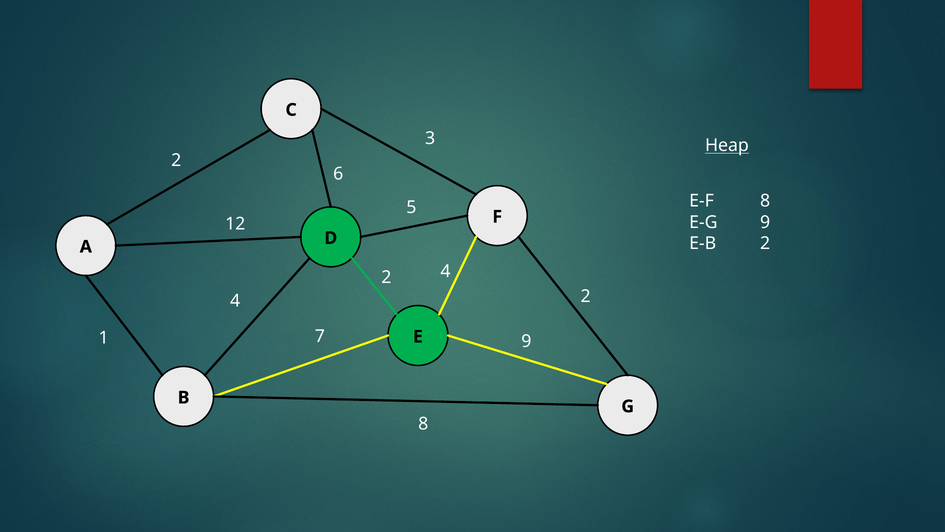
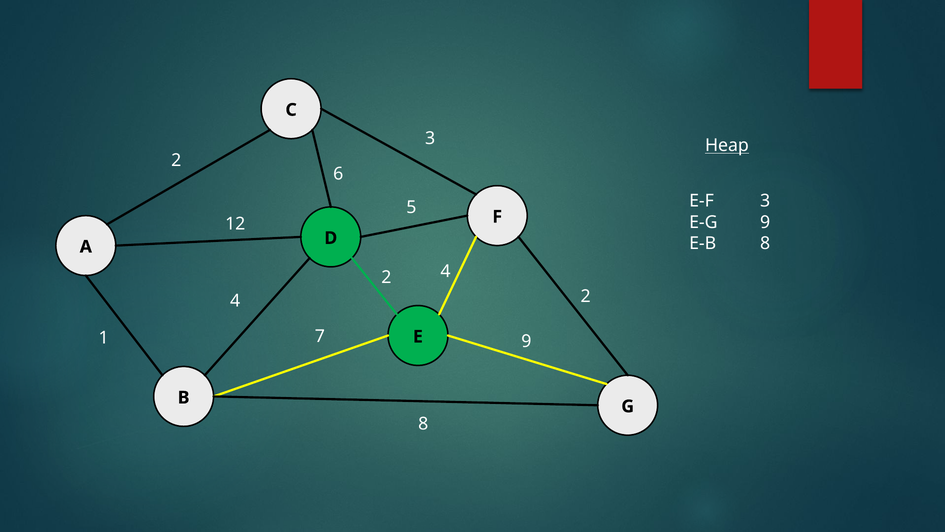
E-F 8: 8 -> 3 (765, 201)
E-B 2: 2 -> 8 (765, 243)
